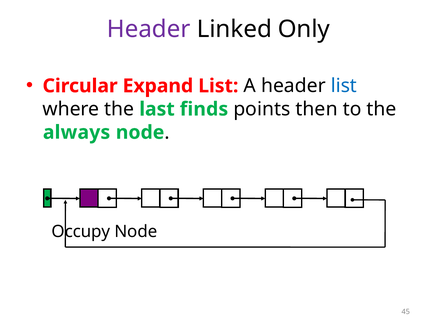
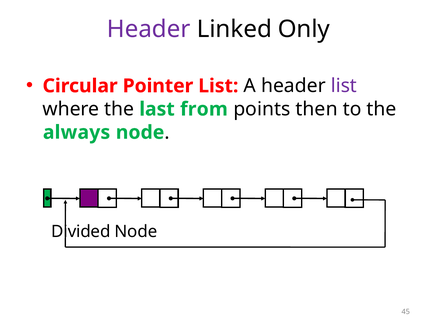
Expand: Expand -> Pointer (158, 86)
list colour: blue -> purple (344, 86)
finds: finds -> from (204, 109)
Occupy: Occupy -> Divided (81, 231)
